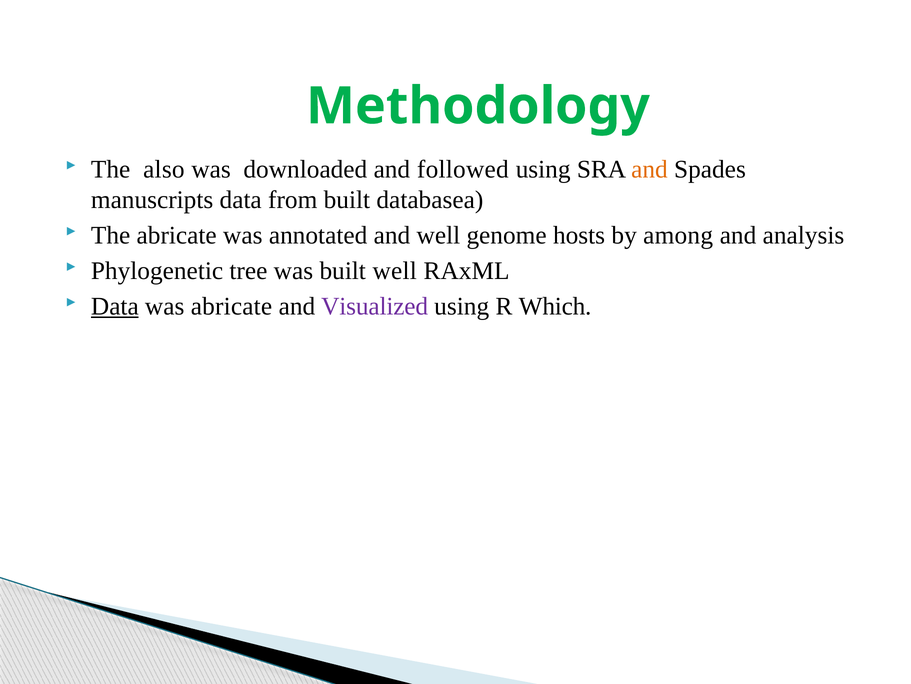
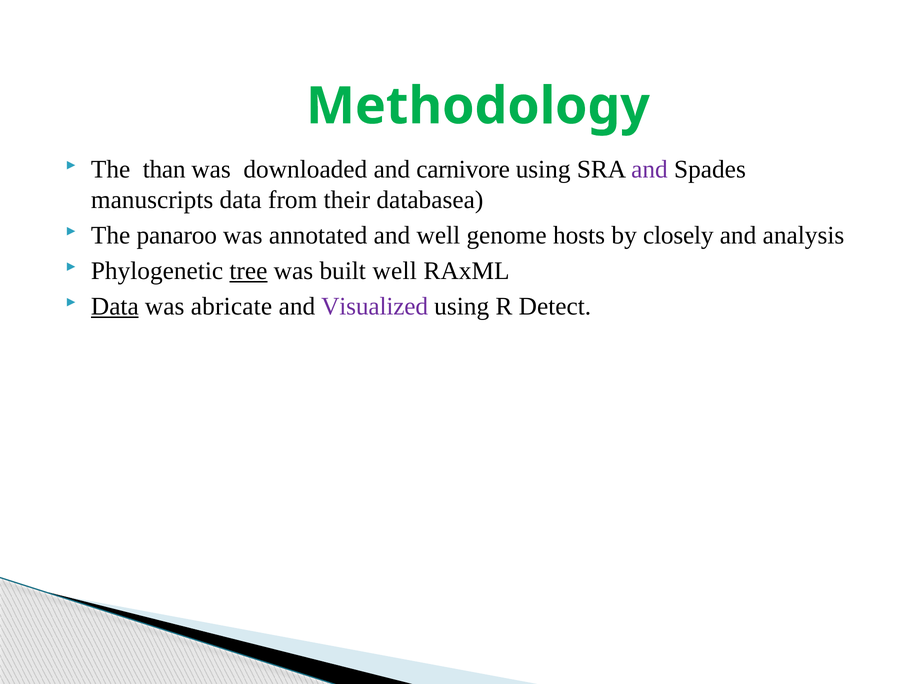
also: also -> than (164, 169)
followed: followed -> carnivore (463, 169)
and colour: orange -> purple (649, 169)
from built: built -> their (347, 199)
The abricate: abricate -> panaroo (177, 235)
among: among -> closely (678, 235)
tree underline: none -> present (248, 270)
Which: Which -> Detect (555, 306)
